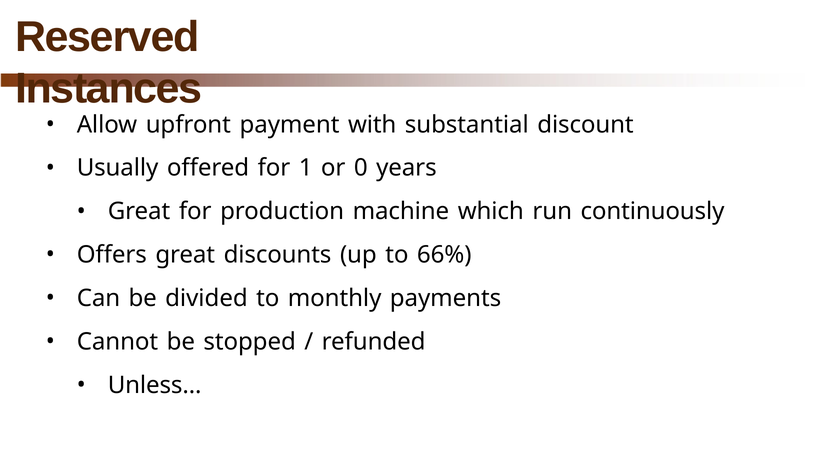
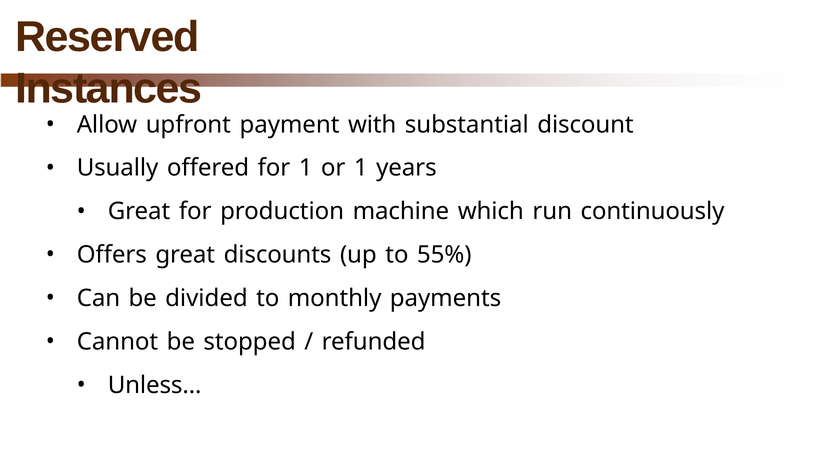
or 0: 0 -> 1 (361, 168)
66%: 66% -> 55% (444, 255)
